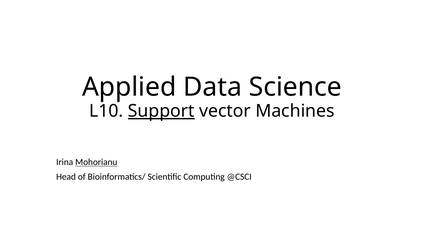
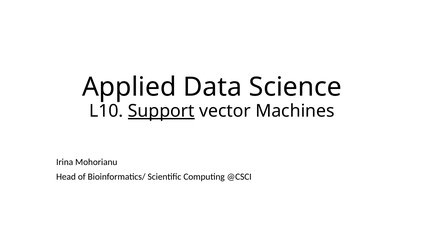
Mohorianu underline: present -> none (96, 162)
